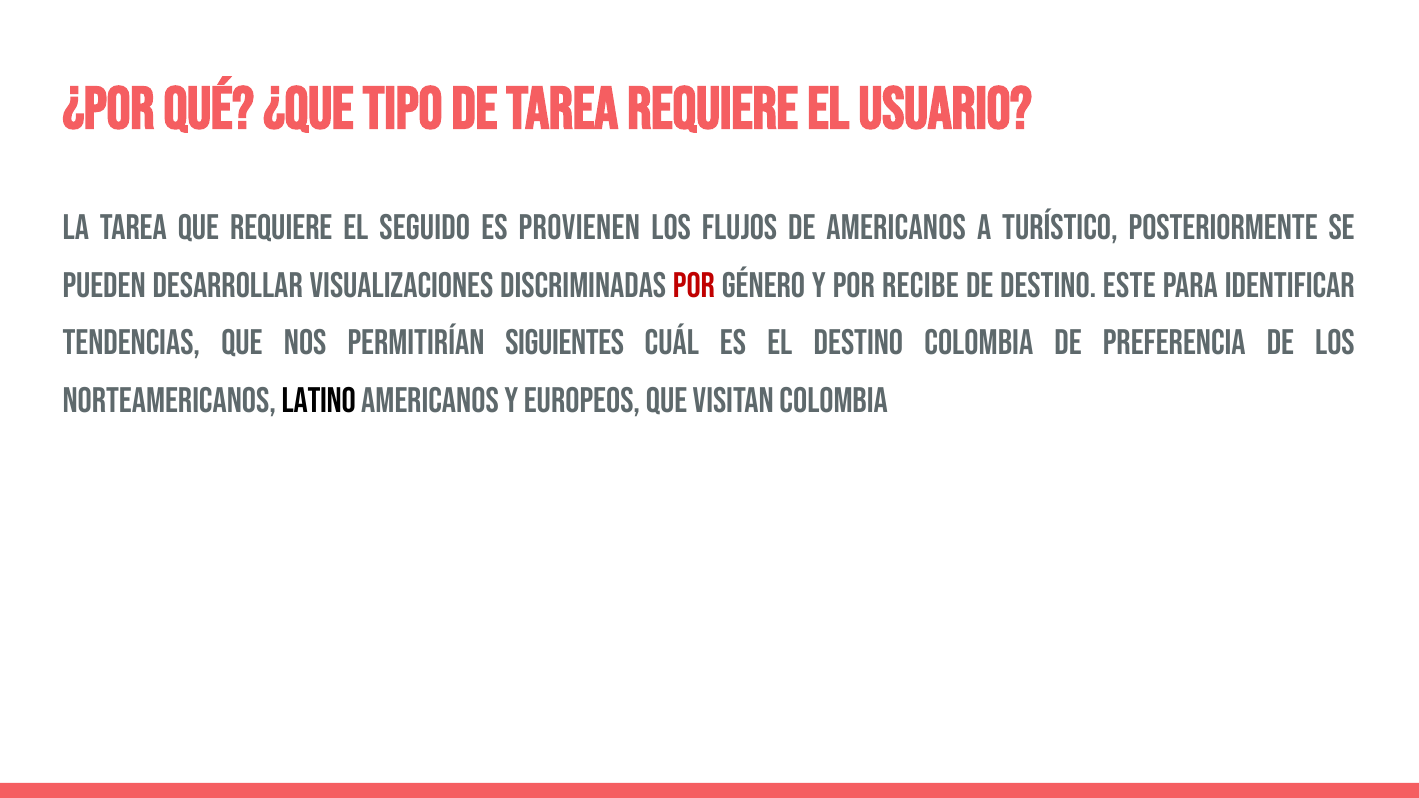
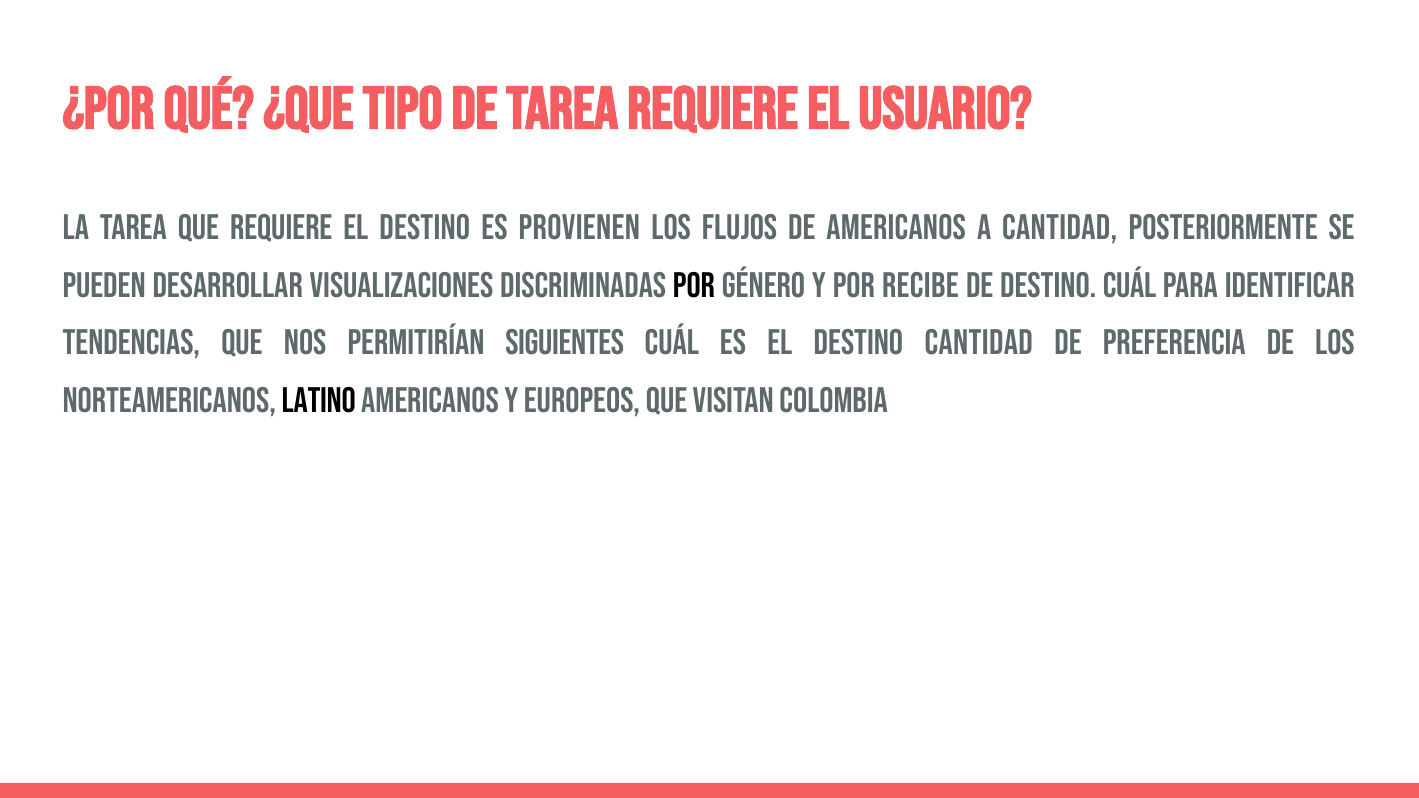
requiere el seguido: seguido -> destino (425, 228)
a turístico: turístico -> cantidad (1060, 228)
por colour: red -> black (694, 286)
destino Este: Este -> Cuál (1130, 286)
destino colombia: colombia -> cantidad (979, 343)
